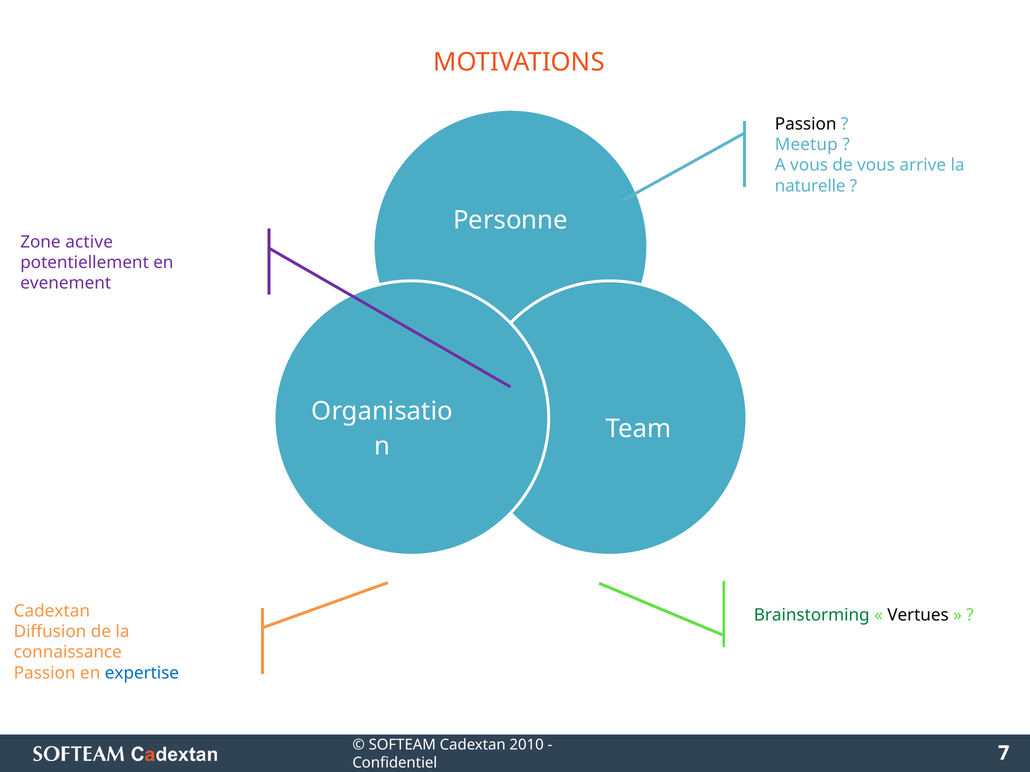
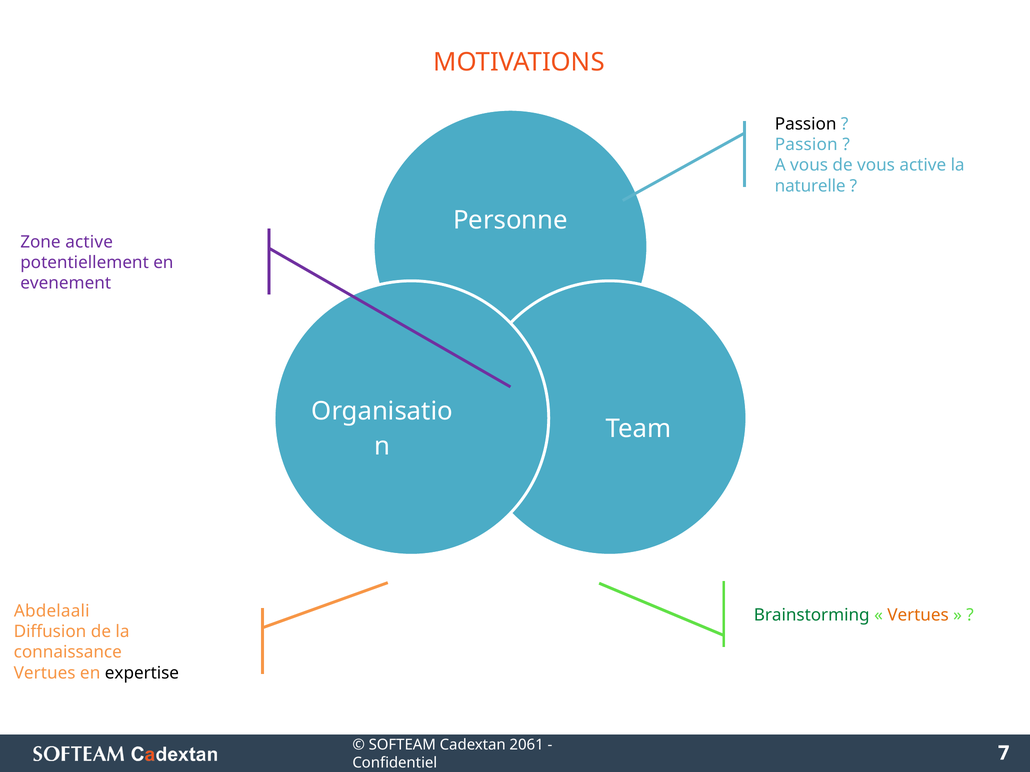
Meetup: Meetup -> Passion (806, 145)
vous arrive: arrive -> active (923, 165)
Cadextan: Cadextan -> Abdelaali (52, 612)
Vertues colour: black -> orange (918, 615)
Passion: Passion -> Vertues (45, 673)
expertise colour: blue -> black (142, 673)
2010: 2010 -> 2061 (527, 745)
